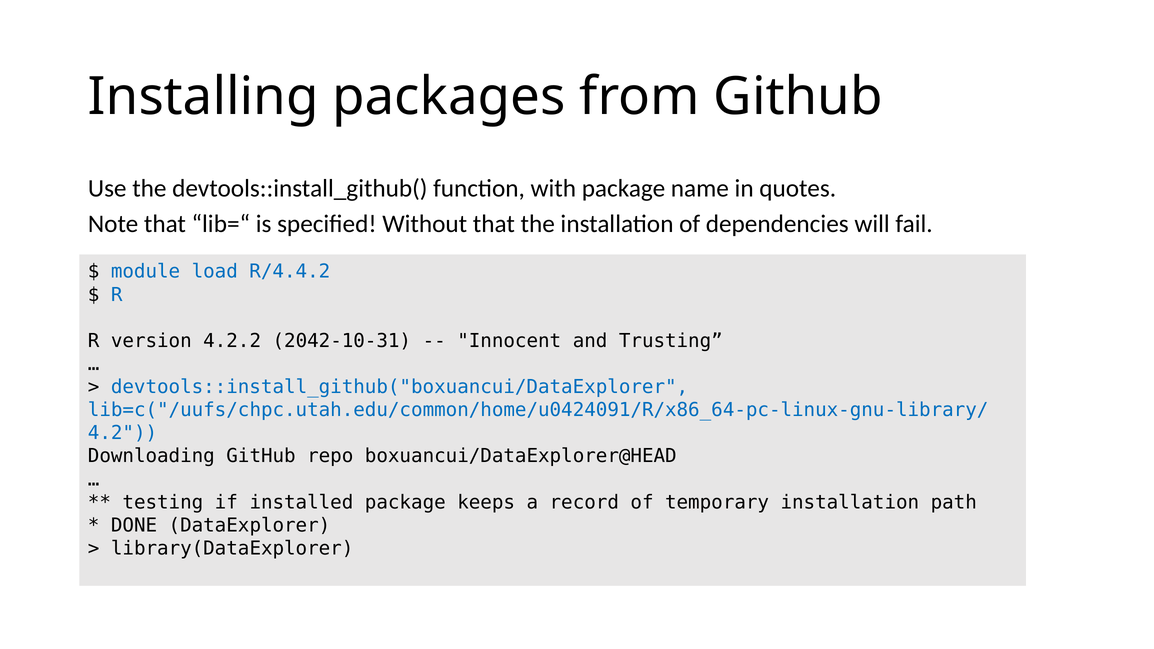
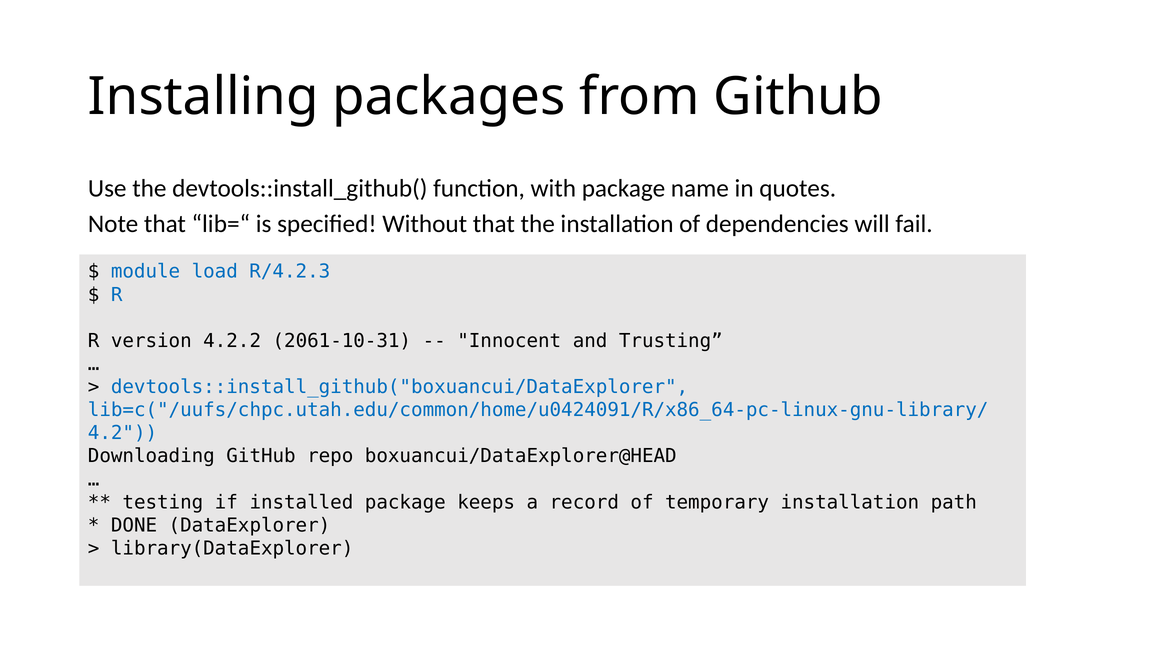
R/4.4.2: R/4.4.2 -> R/4.2.3 (290, 272)
2042-10-31: 2042-10-31 -> 2061-10-31 (342, 341)
